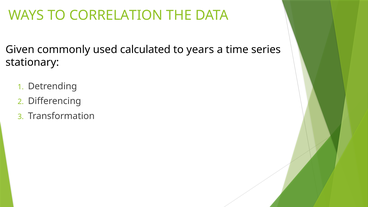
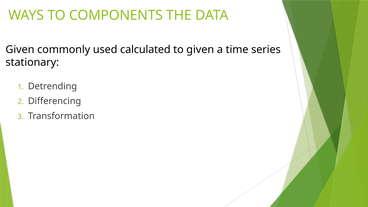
CORRELATION: CORRELATION -> COMPONENTS (116, 15)
to years: years -> given (200, 50)
